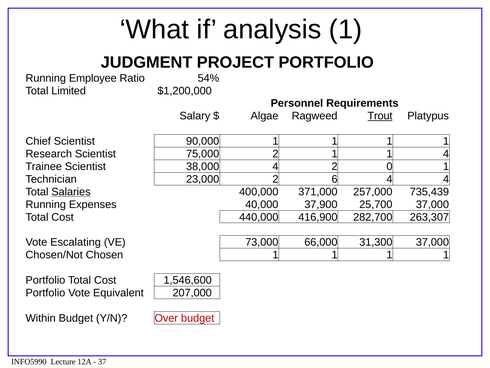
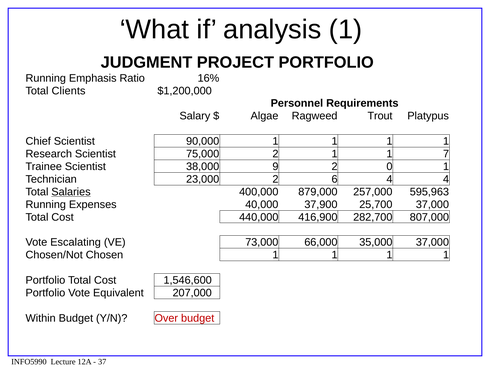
Employee: Employee -> Emphasis (93, 78)
54%: 54% -> 16% (208, 78)
Limited: Limited -> Clients (69, 91)
Trout underline: present -> none (380, 116)
1 4: 4 -> 7 (446, 154)
38,000 4: 4 -> 9 (275, 166)
371,000: 371,000 -> 879,000 (318, 192)
735,439: 735,439 -> 595,963 (429, 192)
263,307: 263,307 -> 807,000 (429, 217)
31,300: 31,300 -> 35,000 (376, 242)
